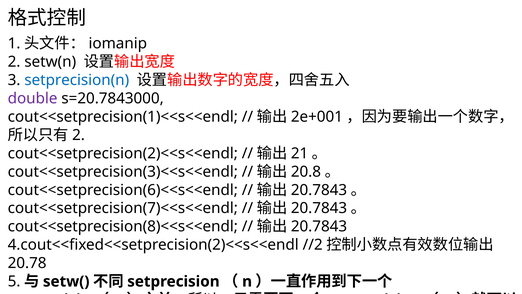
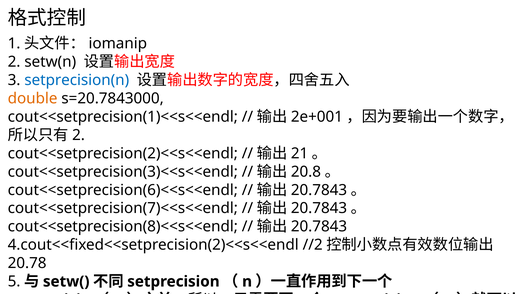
double colour: purple -> orange (33, 98)
